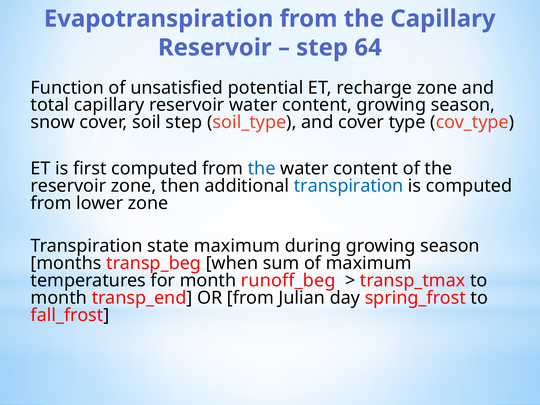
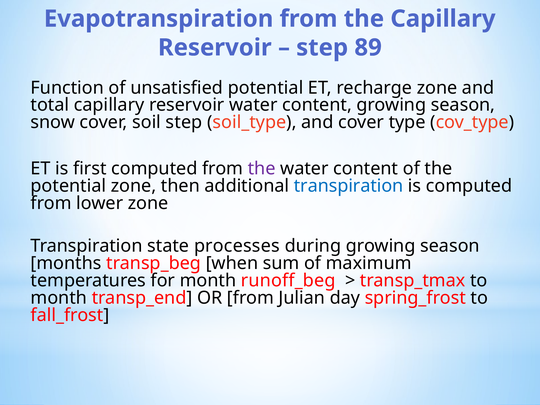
64: 64 -> 89 (368, 48)
the colour: blue -> purple (262, 169)
reservoir: reservoir -> potential (68, 186)
state maximum: maximum -> processes (237, 246)
